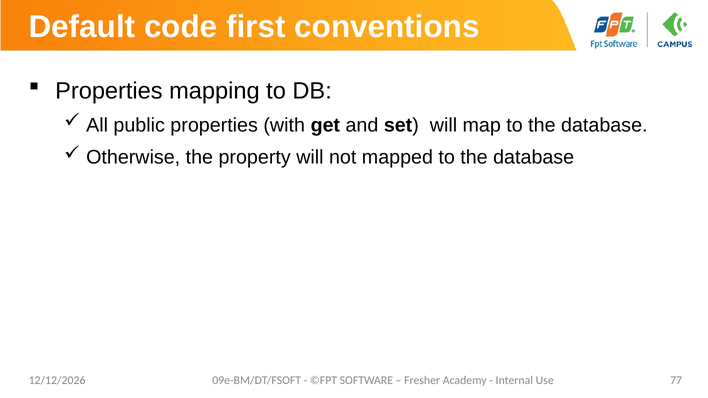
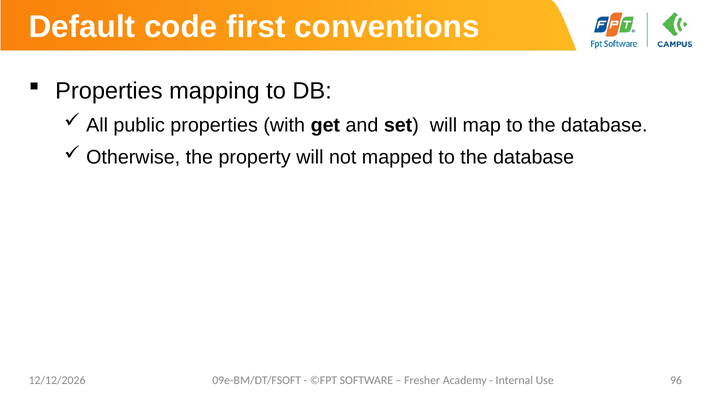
77: 77 -> 96 (676, 380)
